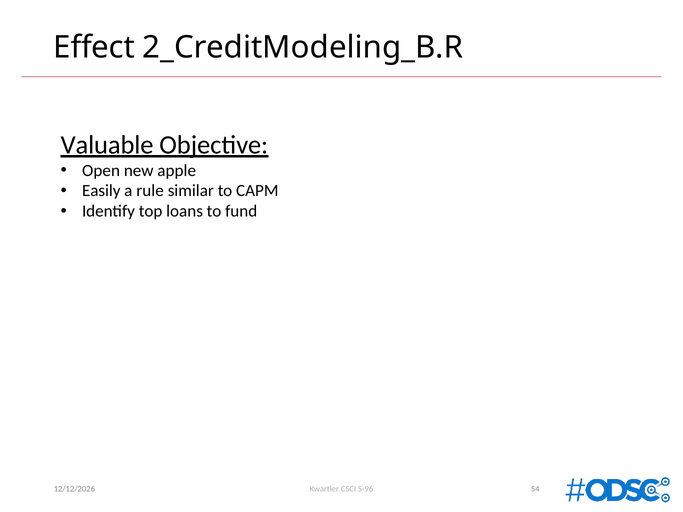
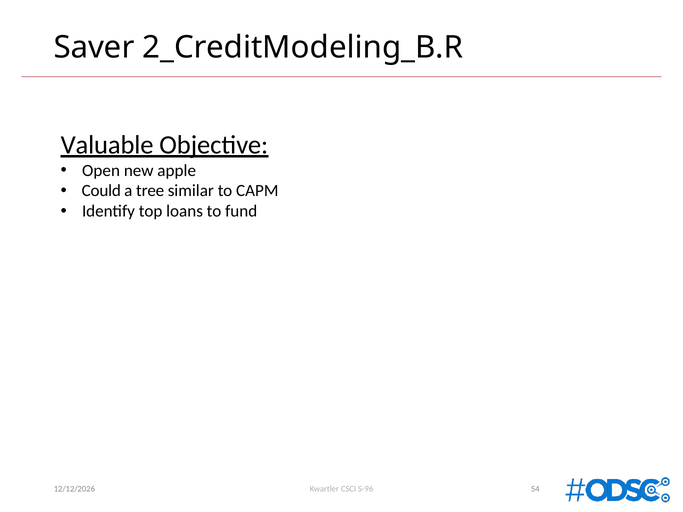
Effect: Effect -> Saver (94, 47)
Easily: Easily -> Could (101, 191)
rule: rule -> tree (150, 191)
